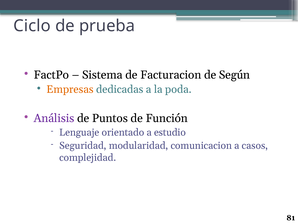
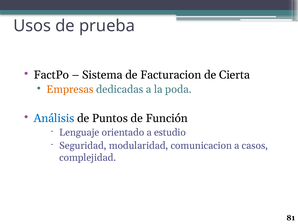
Ciclo: Ciclo -> Usos (32, 26)
Según: Según -> Cierta (234, 75)
Análisis colour: purple -> blue (54, 118)
